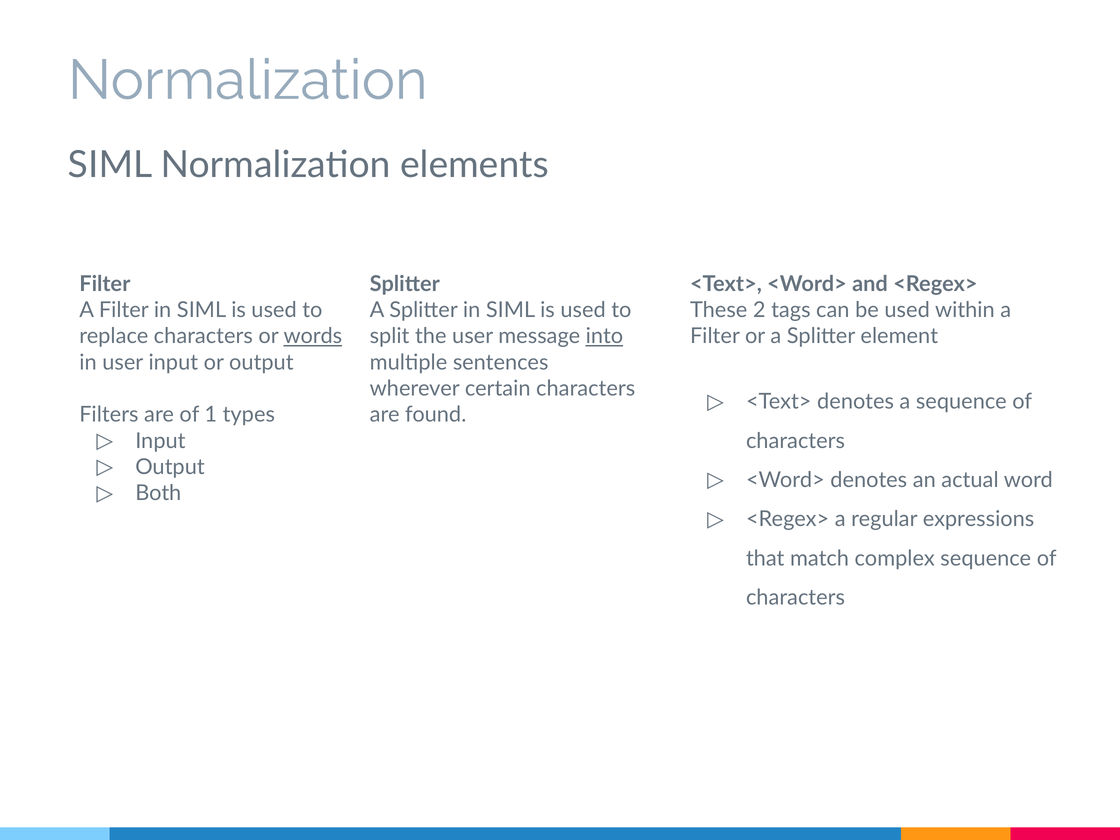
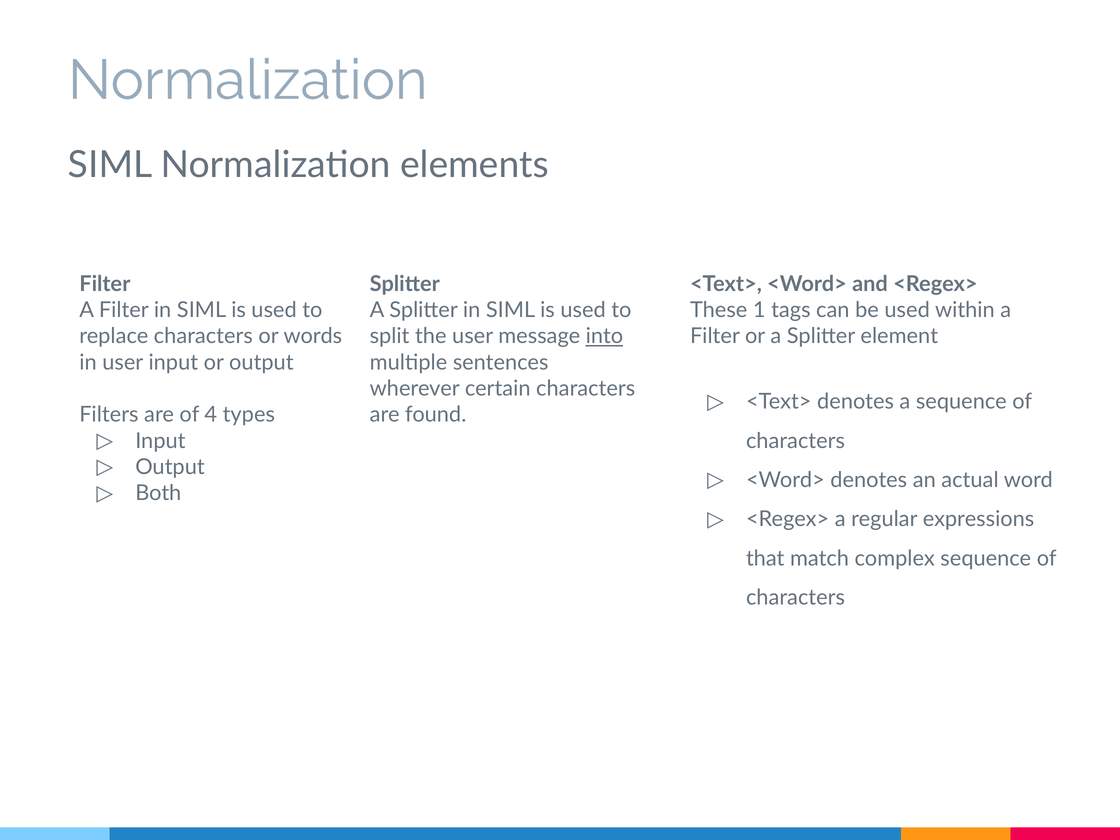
2: 2 -> 1 (759, 310)
words underline: present -> none (313, 336)
1: 1 -> 4 (211, 415)
